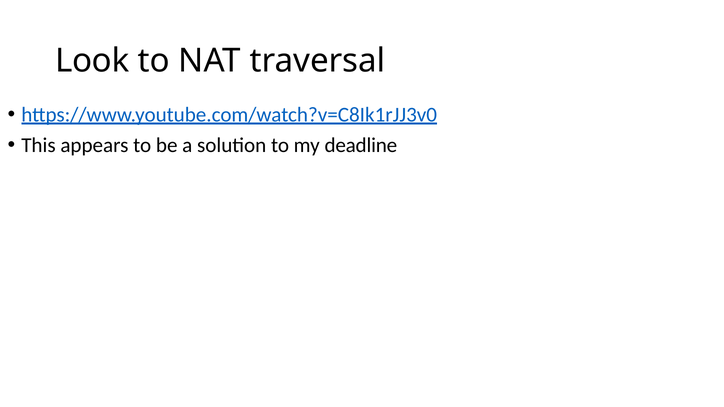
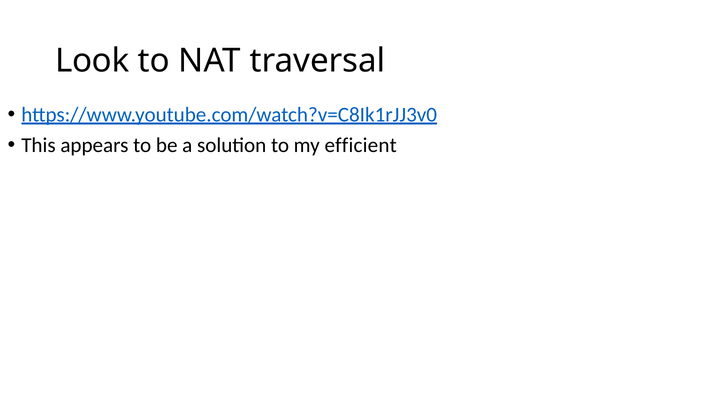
deadline: deadline -> efficient (361, 145)
